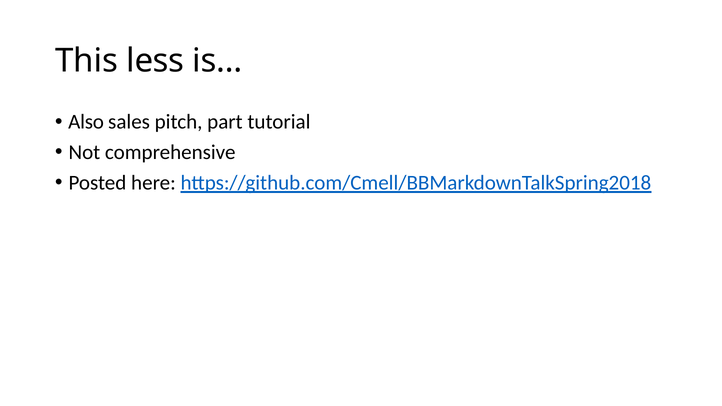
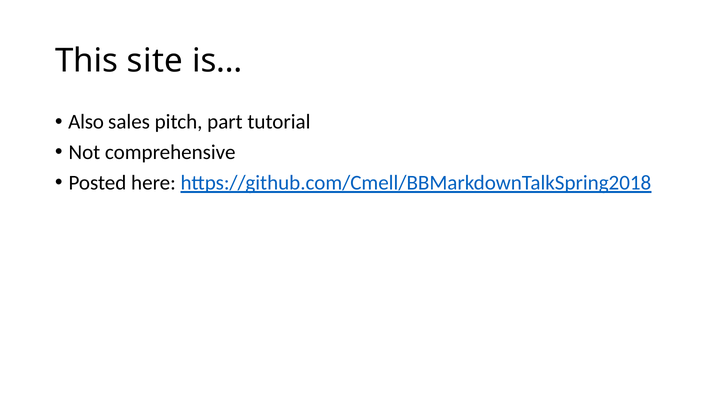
less: less -> site (155, 61)
